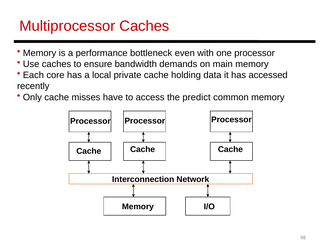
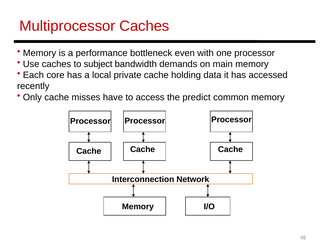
ensure: ensure -> subject (98, 64)
